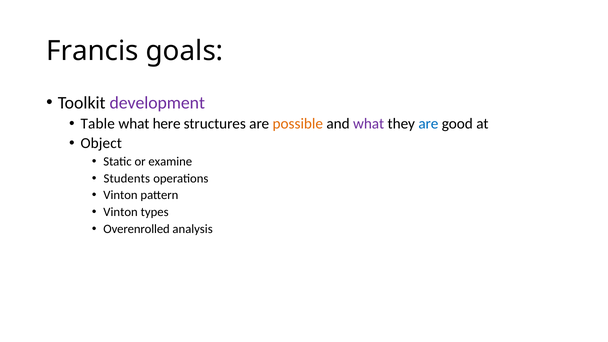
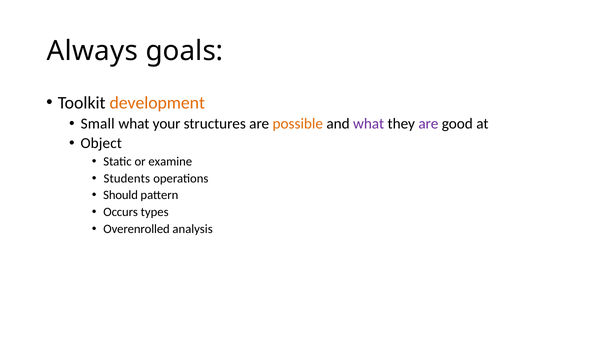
Francis: Francis -> Always (92, 51)
development colour: purple -> orange (157, 103)
Table: Table -> Small (98, 124)
here: here -> your (167, 124)
are colour: blue -> purple (428, 124)
Vinton: Vinton -> Should (121, 195)
Vinton: Vinton -> Occurs (121, 212)
